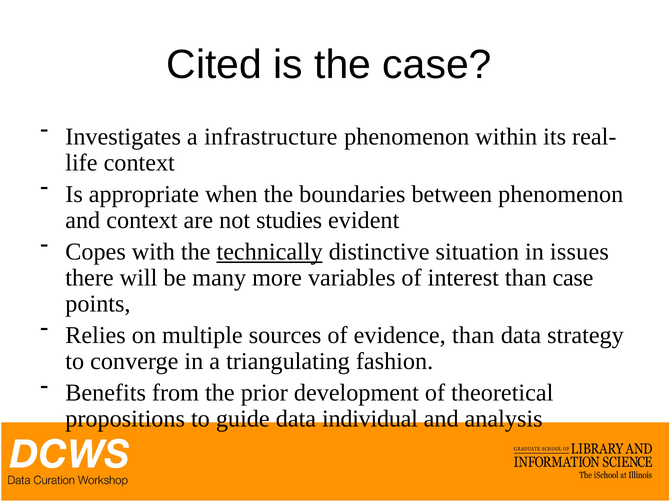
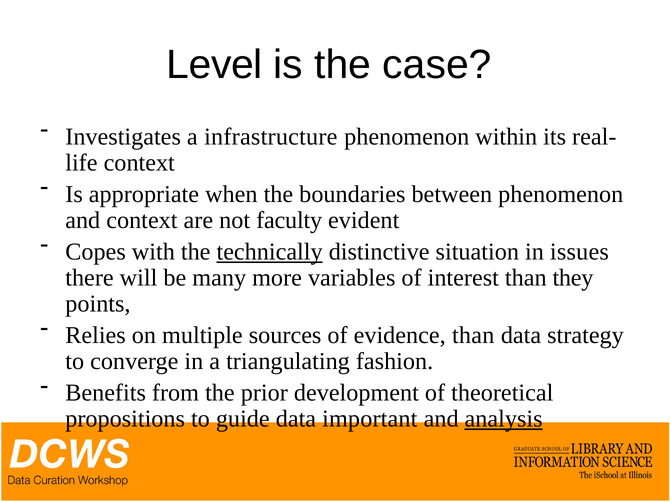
Cited: Cited -> Level (214, 65)
studies: studies -> faculty (289, 221)
than case: case -> they (573, 278)
individual: individual -> important (370, 419)
analysis underline: none -> present (504, 419)
